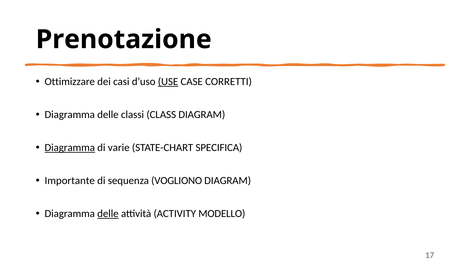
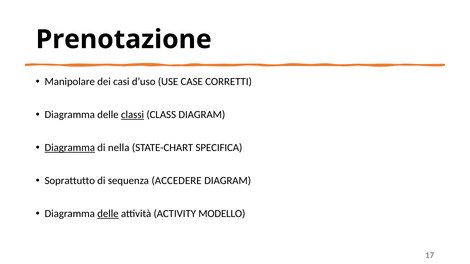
Ottimizzare: Ottimizzare -> Manipolare (70, 82)
USE underline: present -> none (168, 82)
classi underline: none -> present (133, 115)
varie: varie -> nella (119, 148)
Importante: Importante -> Soprattutto (70, 181)
VOGLIONO: VOGLIONO -> ACCEDERE (177, 181)
